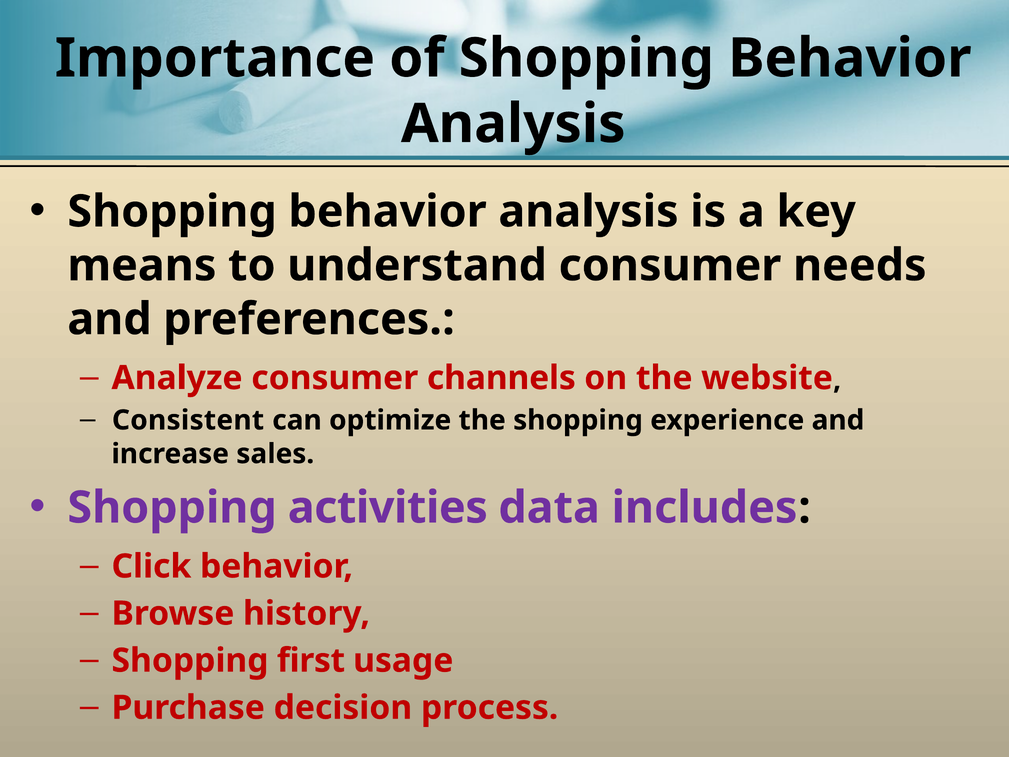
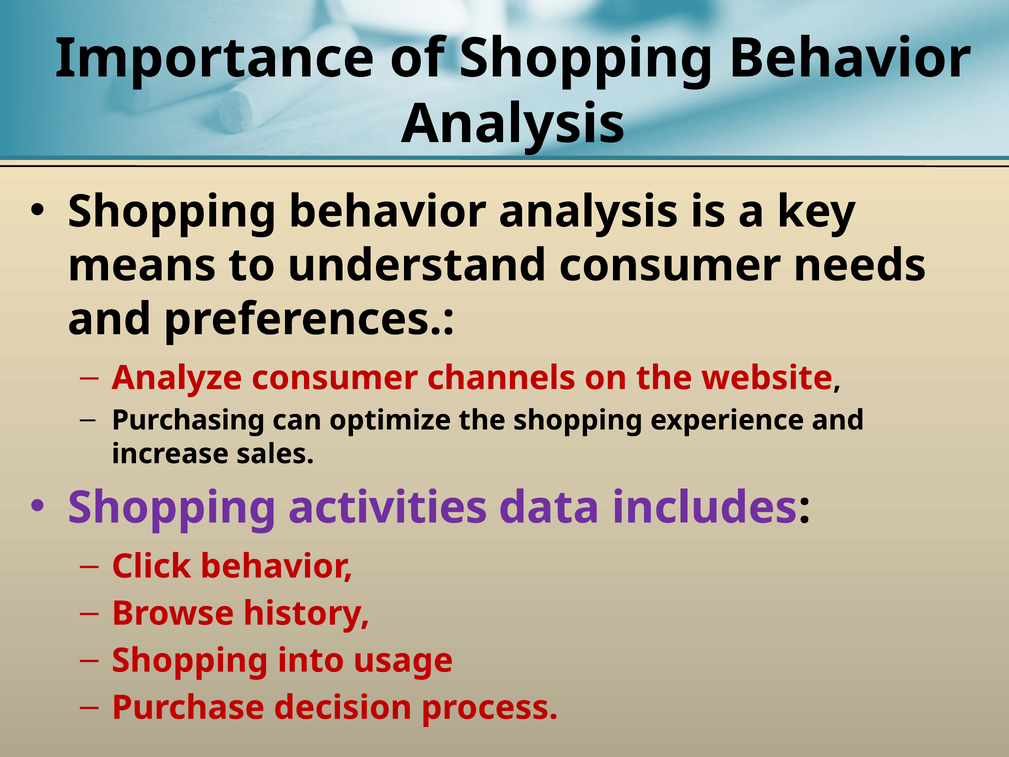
Consistent: Consistent -> Purchasing (188, 420)
first: first -> into (311, 660)
